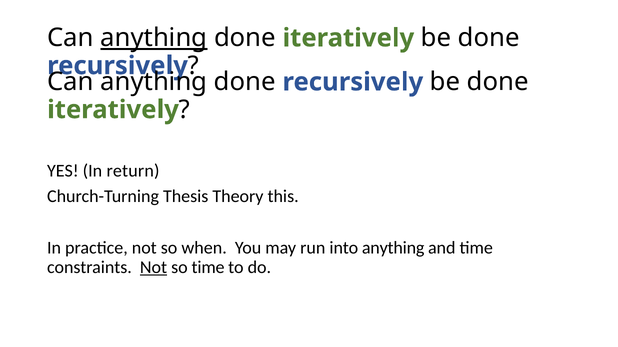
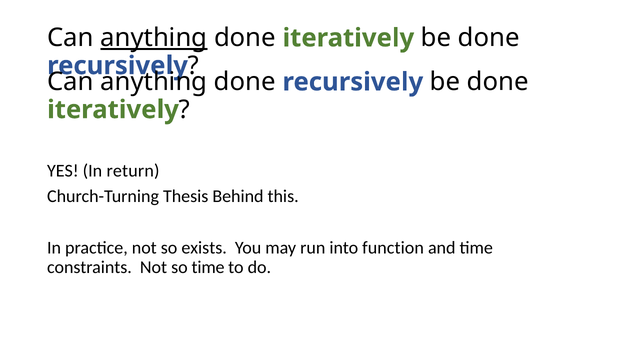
Theory: Theory -> Behind (238, 197)
when: when -> exists (204, 248)
into anything: anything -> function (393, 248)
Not underline: present -> none (154, 268)
